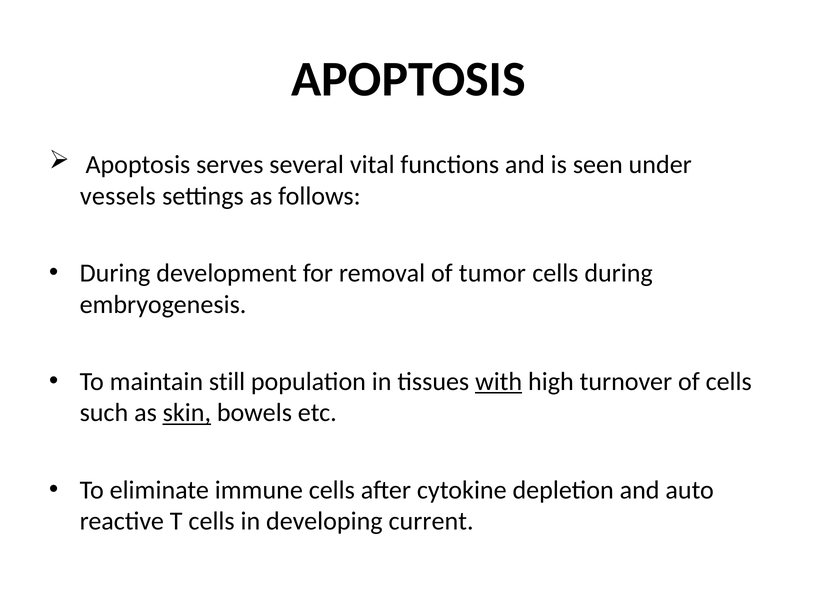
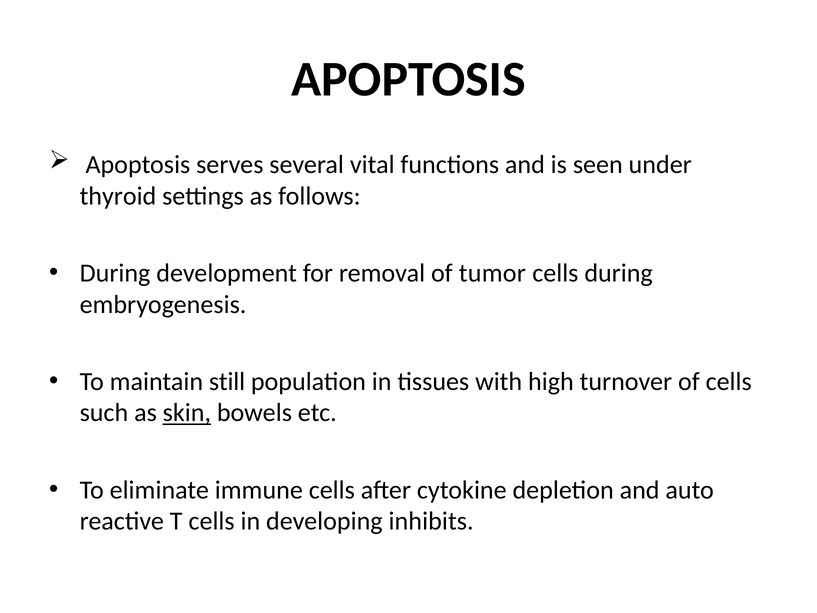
vessels: vessels -> thyroid (118, 196)
with underline: present -> none (499, 381)
current: current -> inhibits (431, 521)
